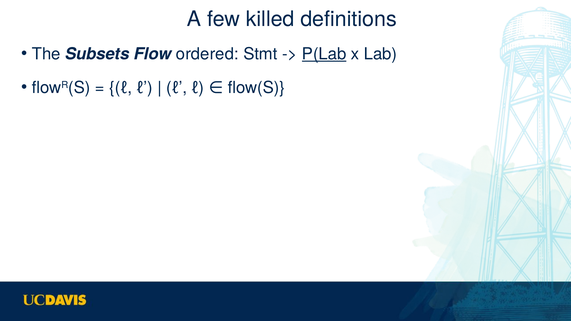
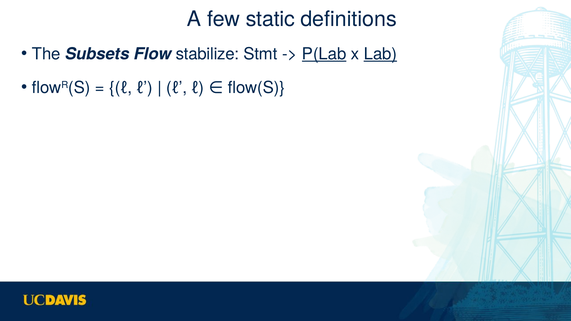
killed: killed -> static (270, 19)
ordered: ordered -> stabilize (207, 54)
Lab underline: none -> present (380, 54)
